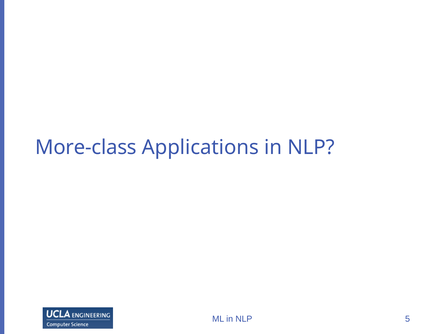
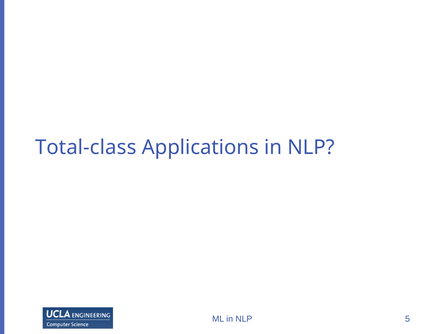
More-class: More-class -> Total-class (86, 147)
